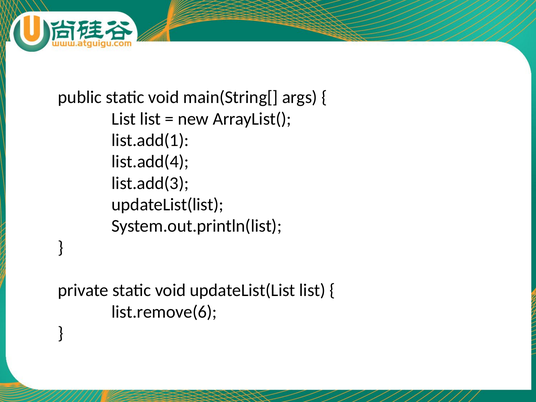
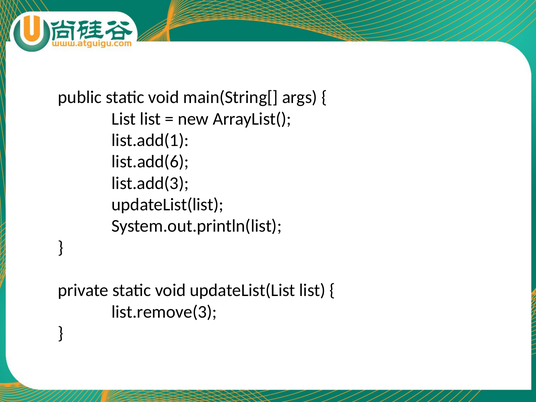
list.add(4: list.add(4 -> list.add(6 (150, 162)
list.remove(6: list.remove(6 -> list.remove(3 (164, 312)
